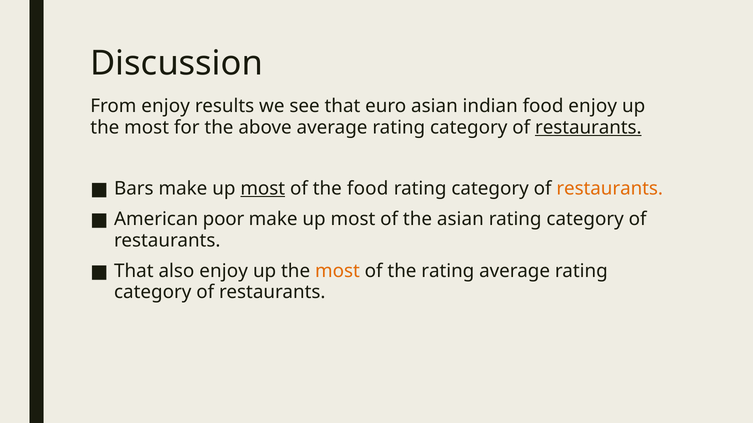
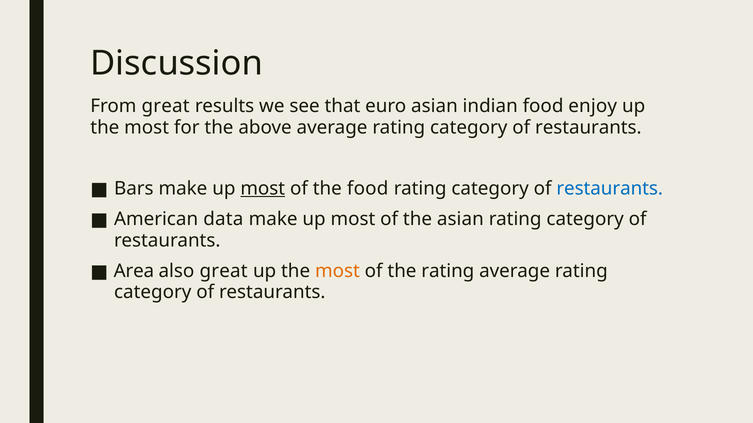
From enjoy: enjoy -> great (166, 106)
restaurants underline: present -> none (588, 128)
restaurants colour: orange -> blue (610, 189)
poor: poor -> data (223, 220)
That: That -> Area (134, 271)
also enjoy: enjoy -> great (224, 271)
